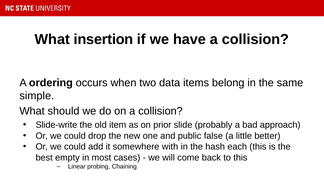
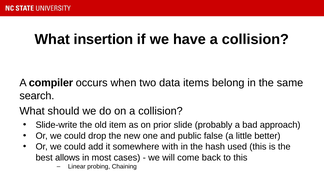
ordering: ordering -> compiler (51, 82)
simple: simple -> search (37, 95)
each: each -> used (237, 146)
empty: empty -> allows (67, 157)
